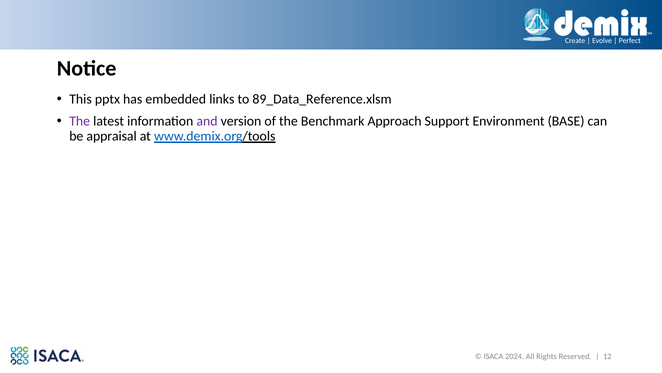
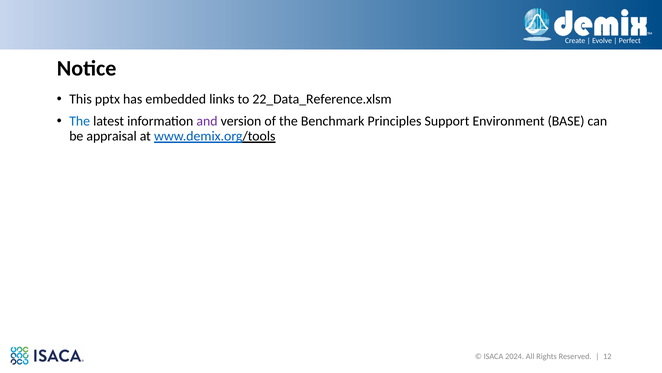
89_Data_Reference.xlsm: 89_Data_Reference.xlsm -> 22_Data_Reference.xlsm (322, 99)
The colour: purple -> blue (80, 121)
Approach: Approach -> Principles (395, 121)
